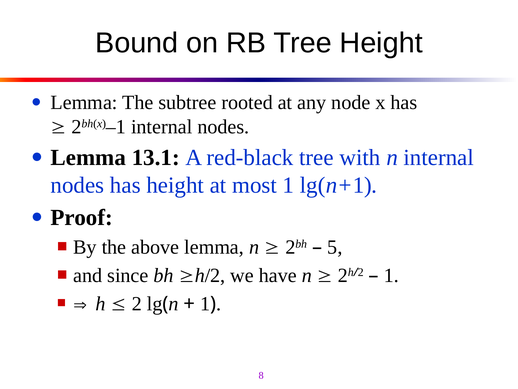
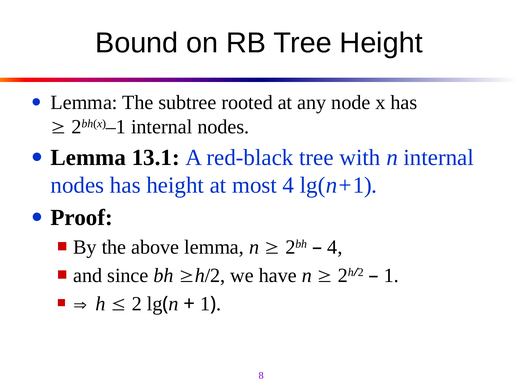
most 1: 1 -> 4 (288, 185)
5: 5 -> 4 (335, 247)
